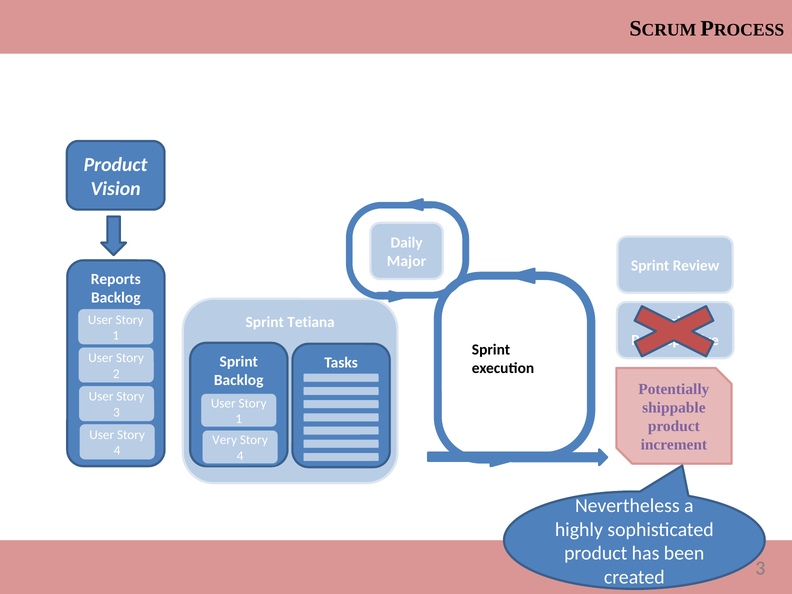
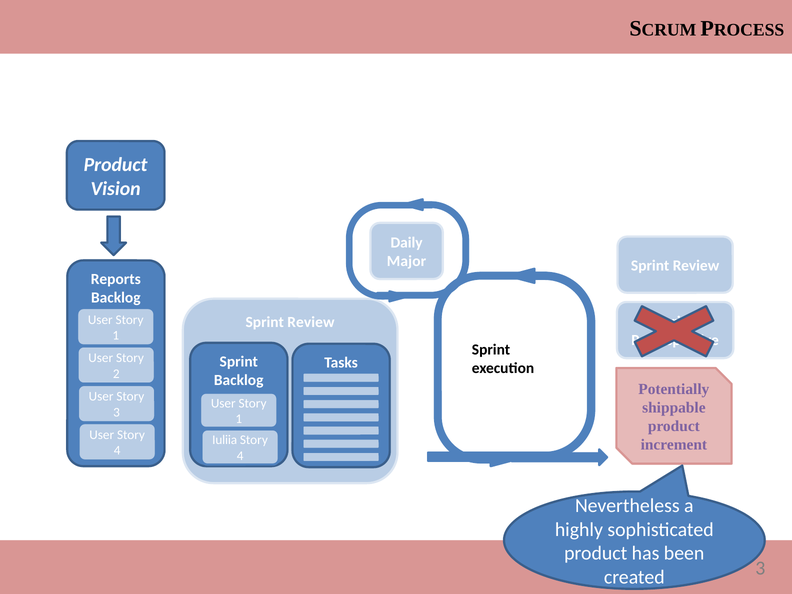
Tetiana: Tetiana -> Review (311, 322)
Very: Very -> Iuliia (225, 440)
